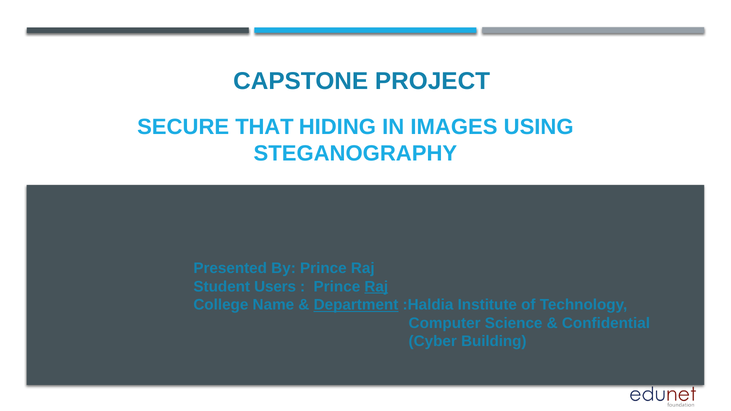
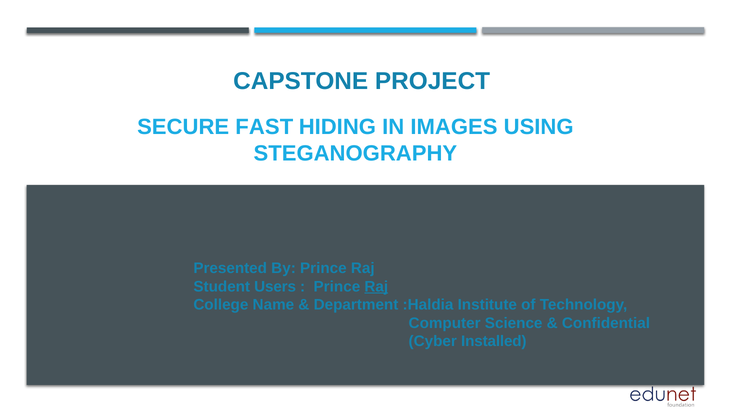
THAT: THAT -> FAST (264, 127)
Department underline: present -> none (356, 305)
Building: Building -> Installed (494, 342)
